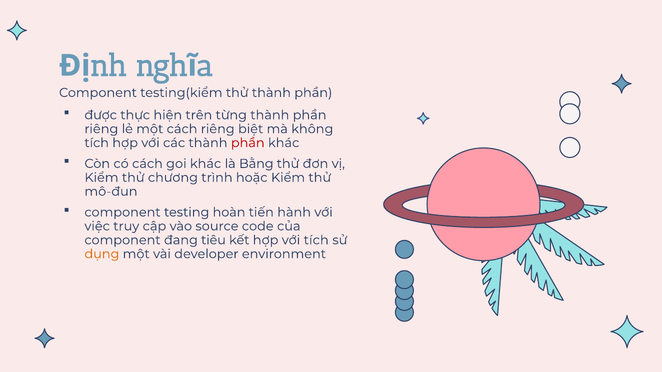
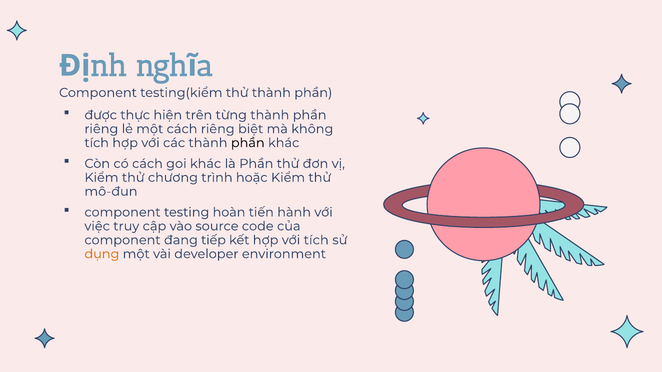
phần colour: red -> black (248, 143)
là Bằng: Bằng -> Phần (256, 164)
tiêu: tiêu -> tiếp (214, 240)
